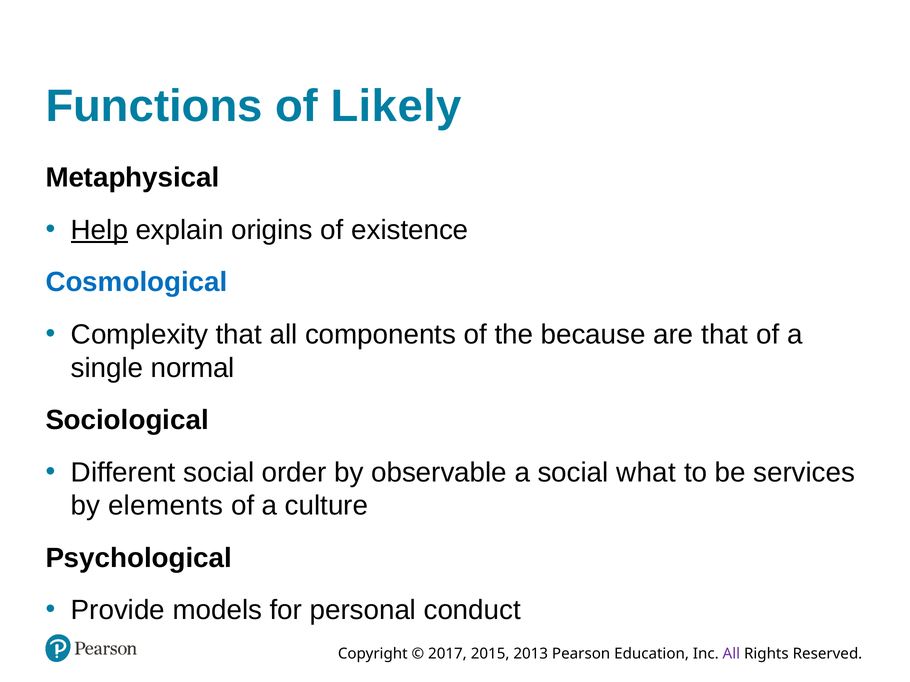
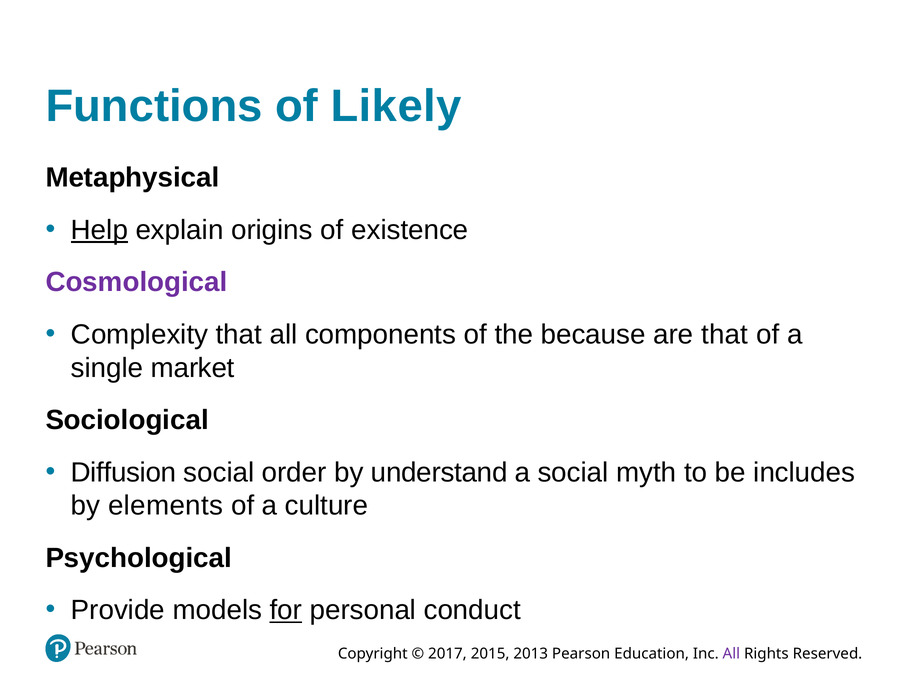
Cosmological colour: blue -> purple (136, 282)
normal: normal -> market (193, 368)
Different: Different -> Diffusion (123, 473)
observable: observable -> understand (439, 473)
what: what -> myth (646, 473)
services: services -> includes (804, 473)
for underline: none -> present (286, 611)
